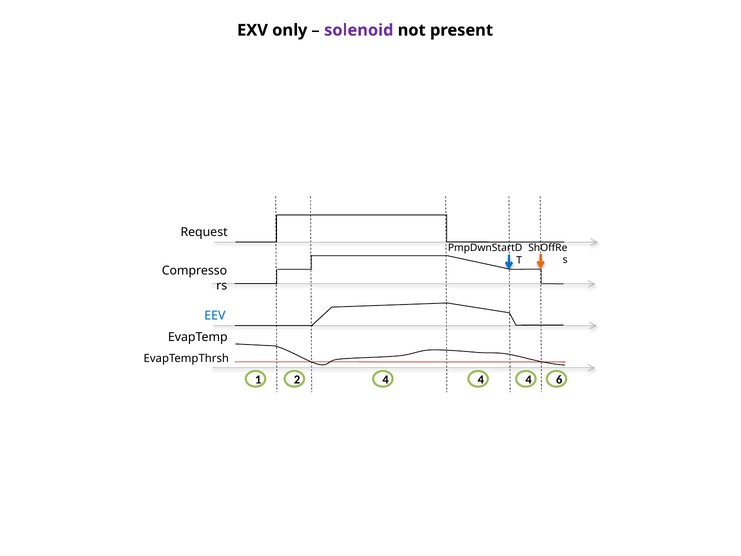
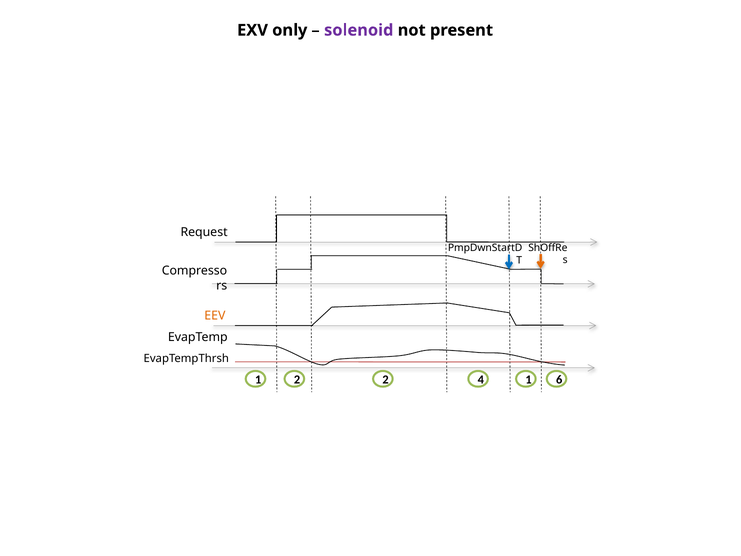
EEV colour: blue -> orange (215, 316)
2 4: 4 -> 2 (386, 379)
4: 4 -> 1 (529, 379)
